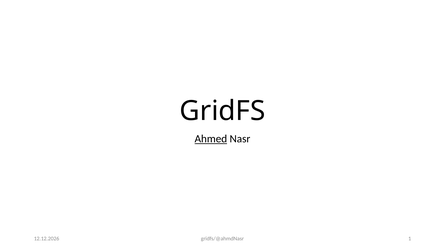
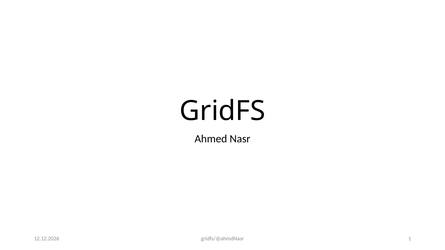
Ahmed underline: present -> none (211, 139)
